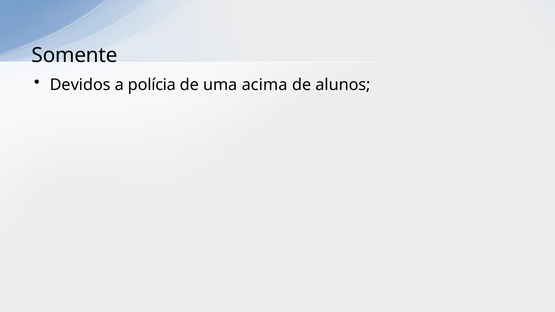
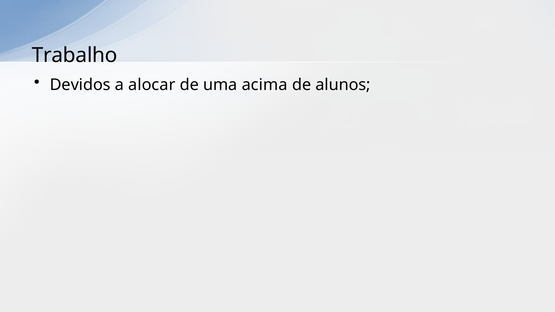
Somente: Somente -> Trabalho (75, 55)
polícia: polícia -> alocar (152, 85)
